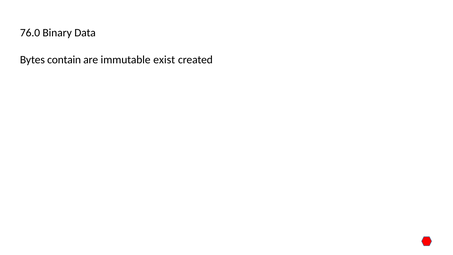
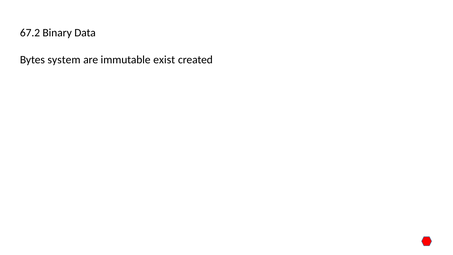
76.0: 76.0 -> 67.2 (30, 33)
contain: contain -> system (64, 60)
